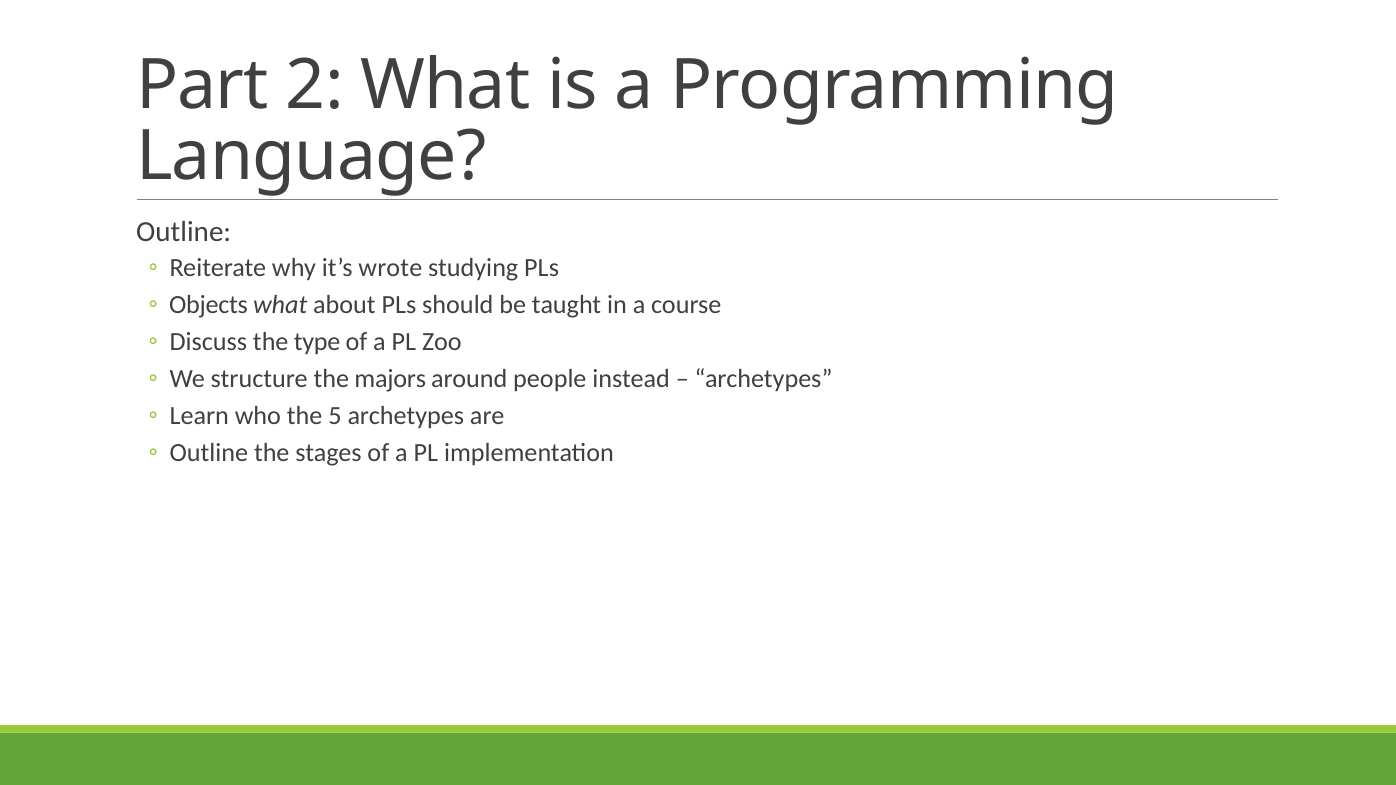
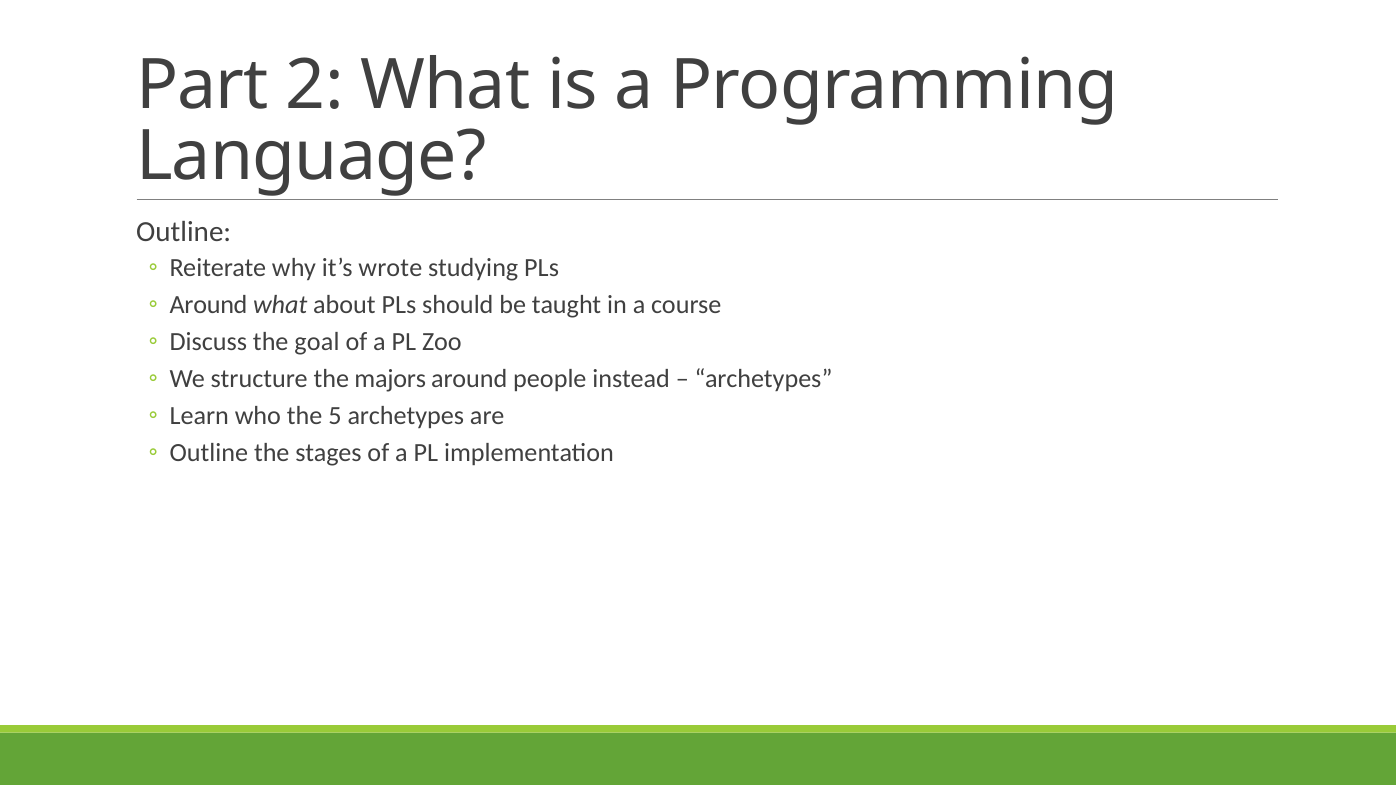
Objects: Objects -> Around (209, 305)
type: type -> goal (317, 342)
